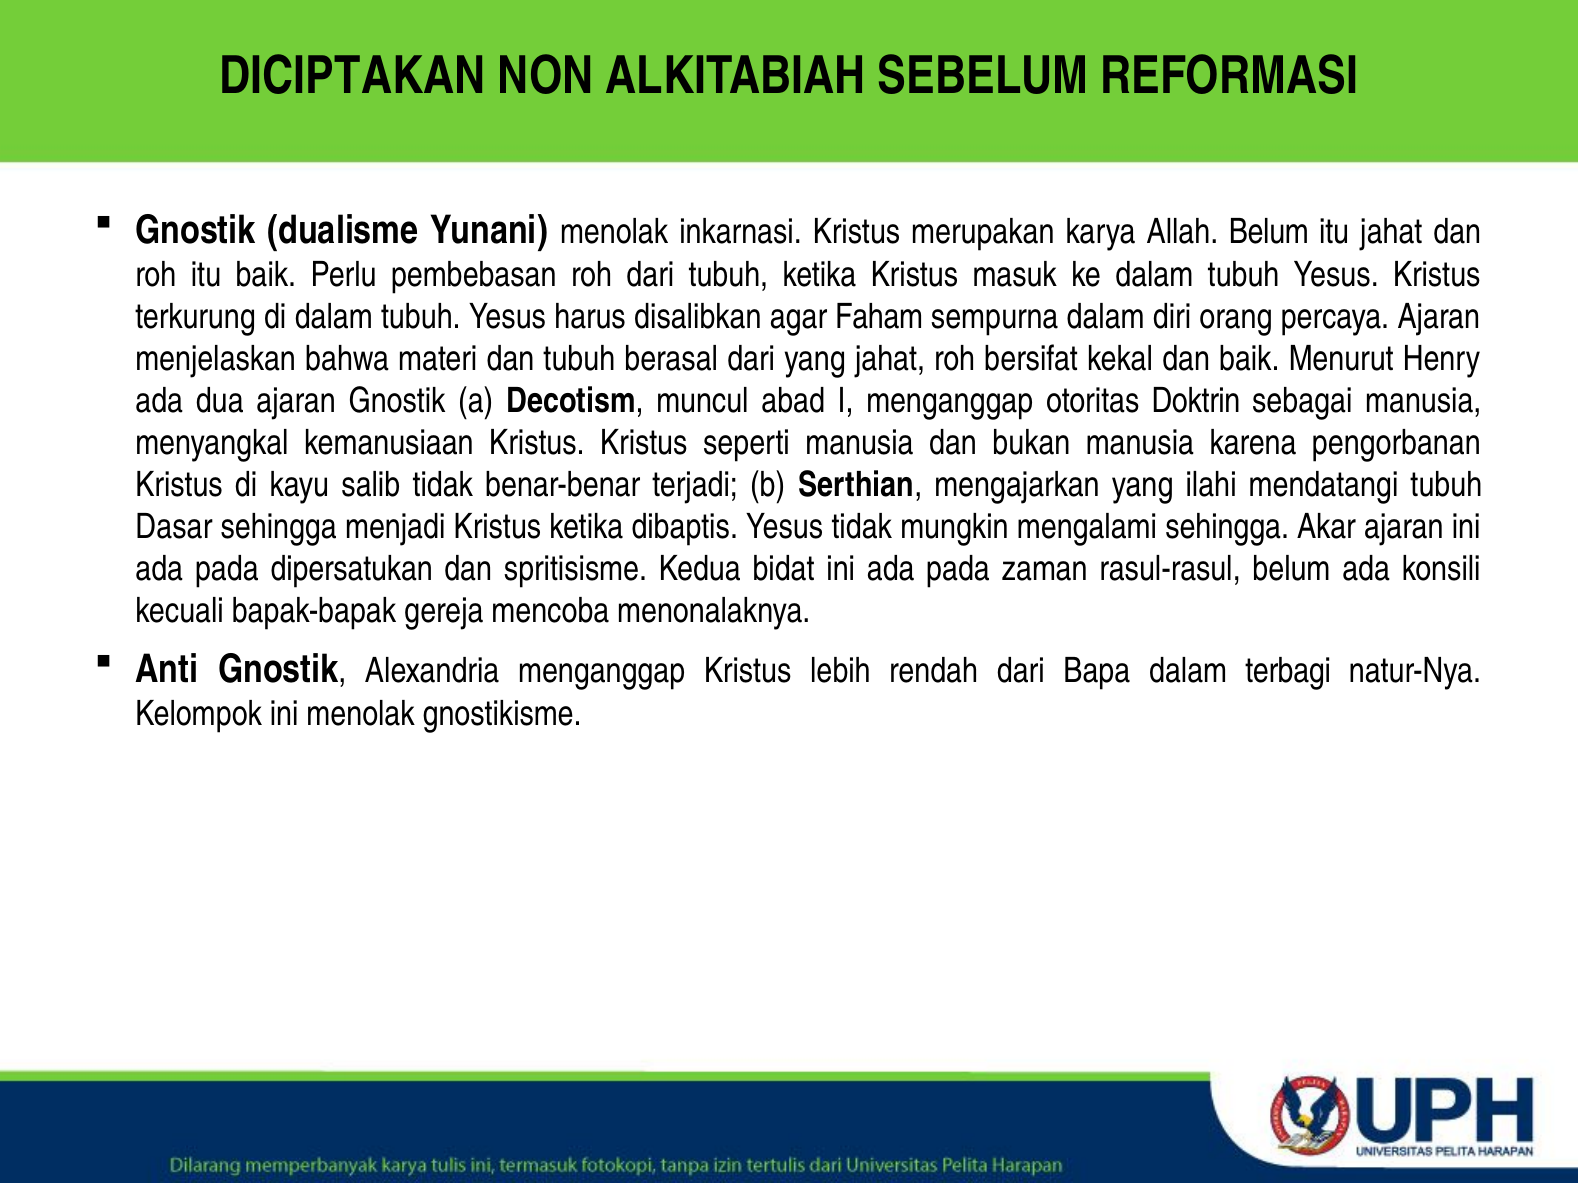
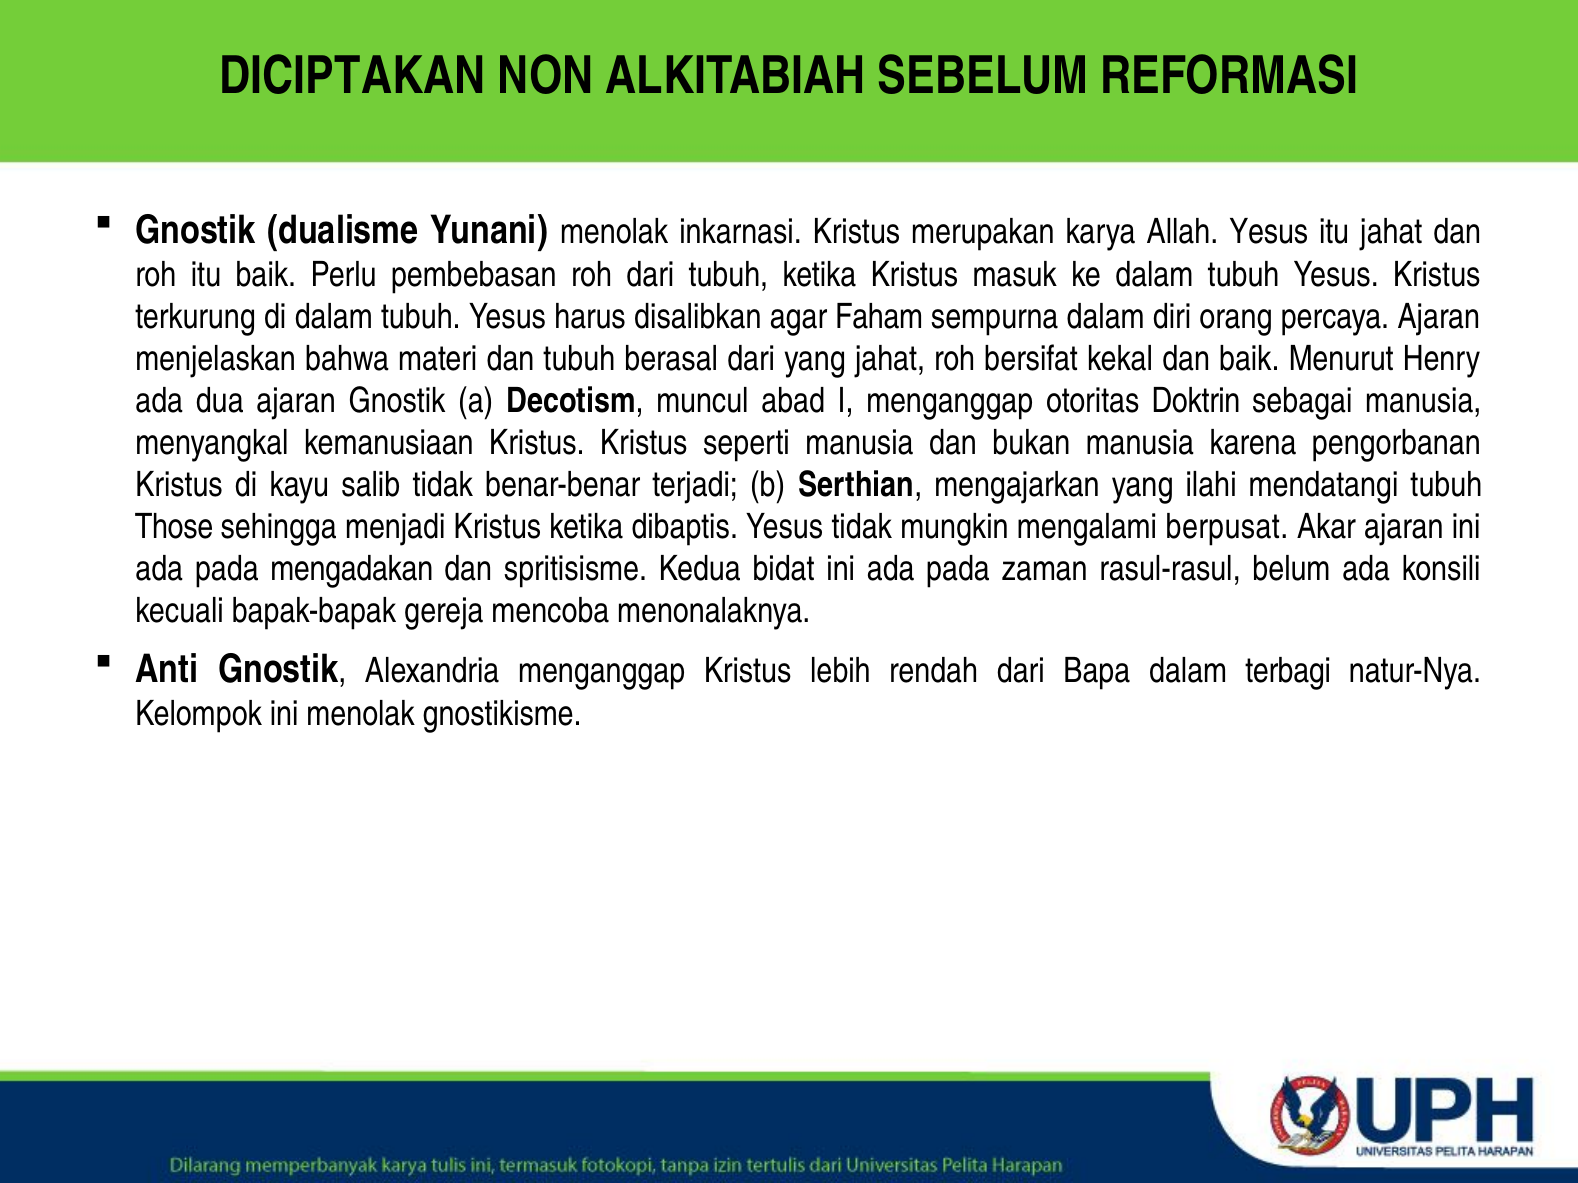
Allah Belum: Belum -> Yesus (1269, 232)
Dasar: Dasar -> Those (174, 527)
mengalami sehingga: sehingga -> berpusat (1227, 527)
dipersatukan: dipersatukan -> mengadakan (352, 569)
